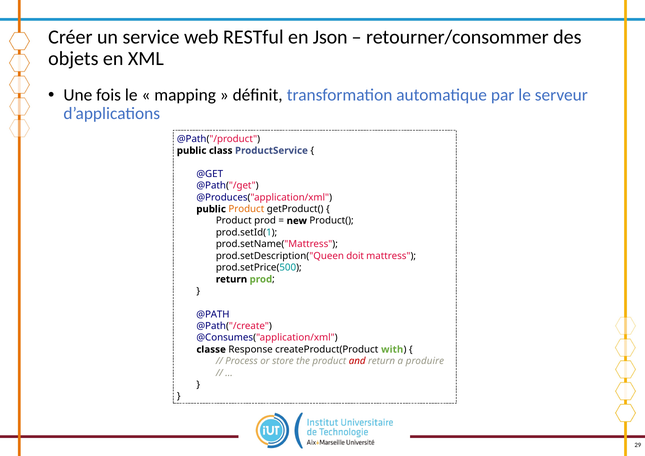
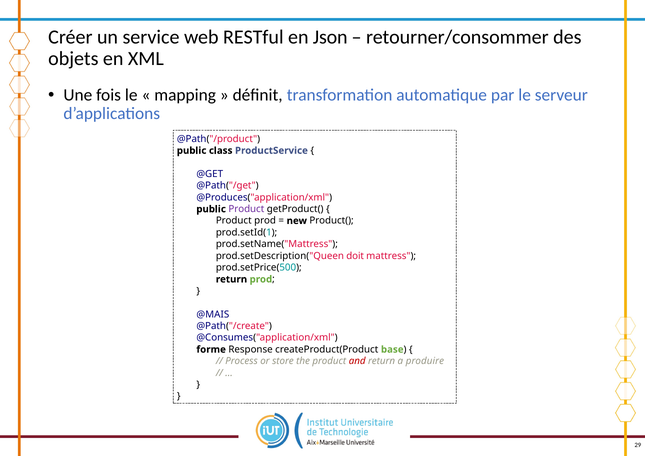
Product colour: orange -> purple (246, 209)
@PATH: @PATH -> @MAIS (213, 314)
classe: classe -> forme (211, 350)
with: with -> base (392, 350)
